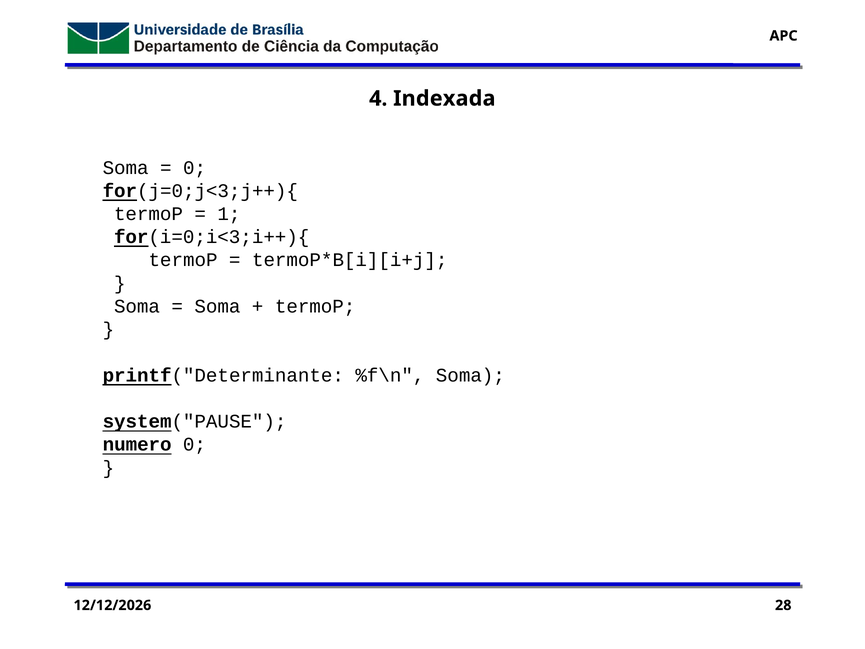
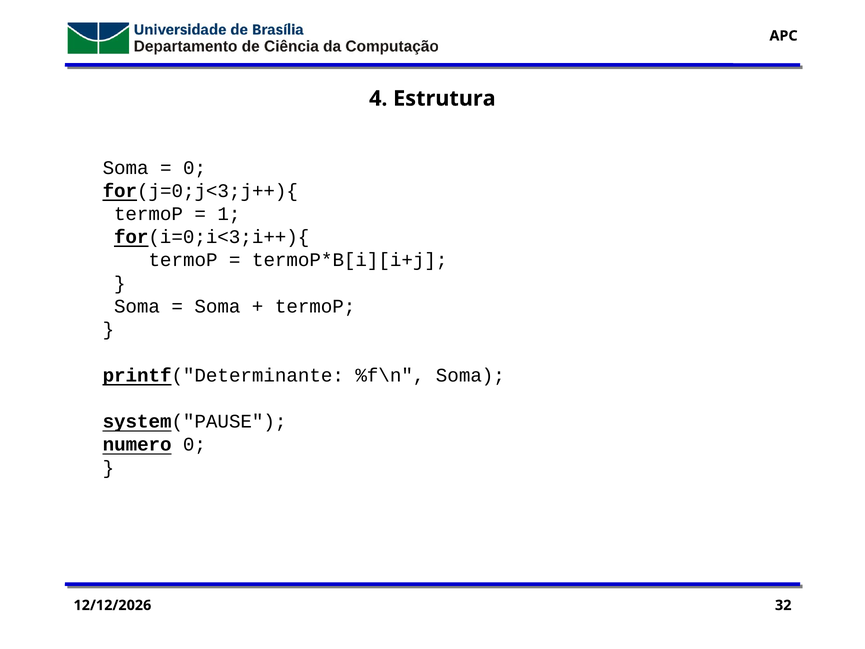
Indexada: Indexada -> Estrutura (444, 98)
28: 28 -> 32 (783, 605)
